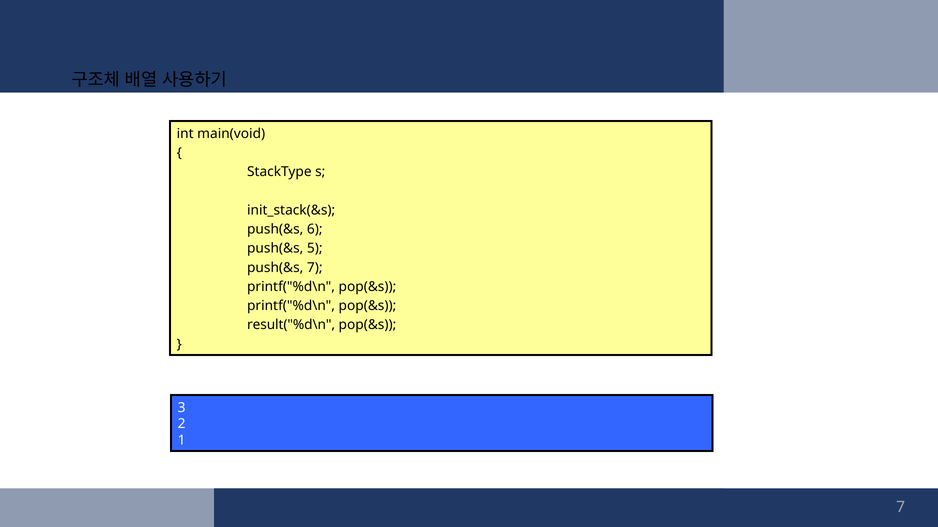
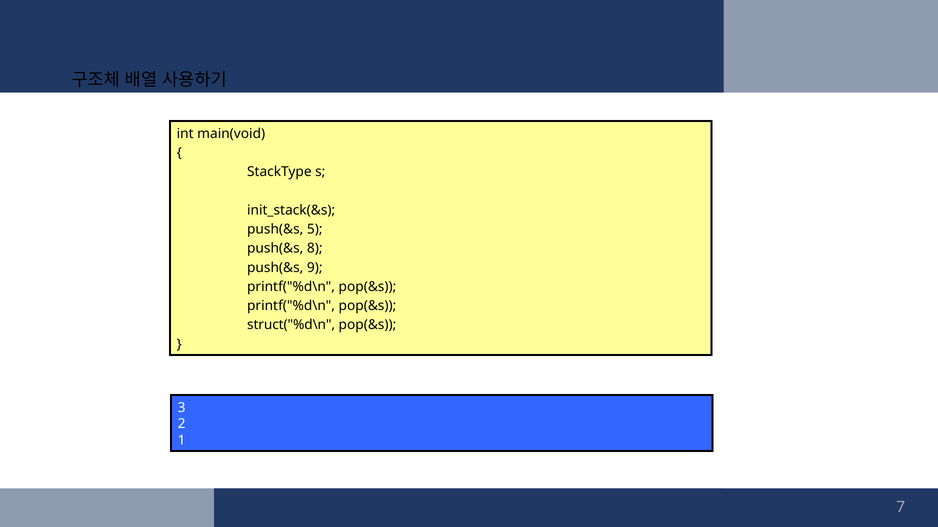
6: 6 -> 5 (315, 230)
5: 5 -> 8 (315, 249)
push(&s 7: 7 -> 9 (315, 268)
result("%d\n: result("%d\n -> struct("%d\n (291, 325)
